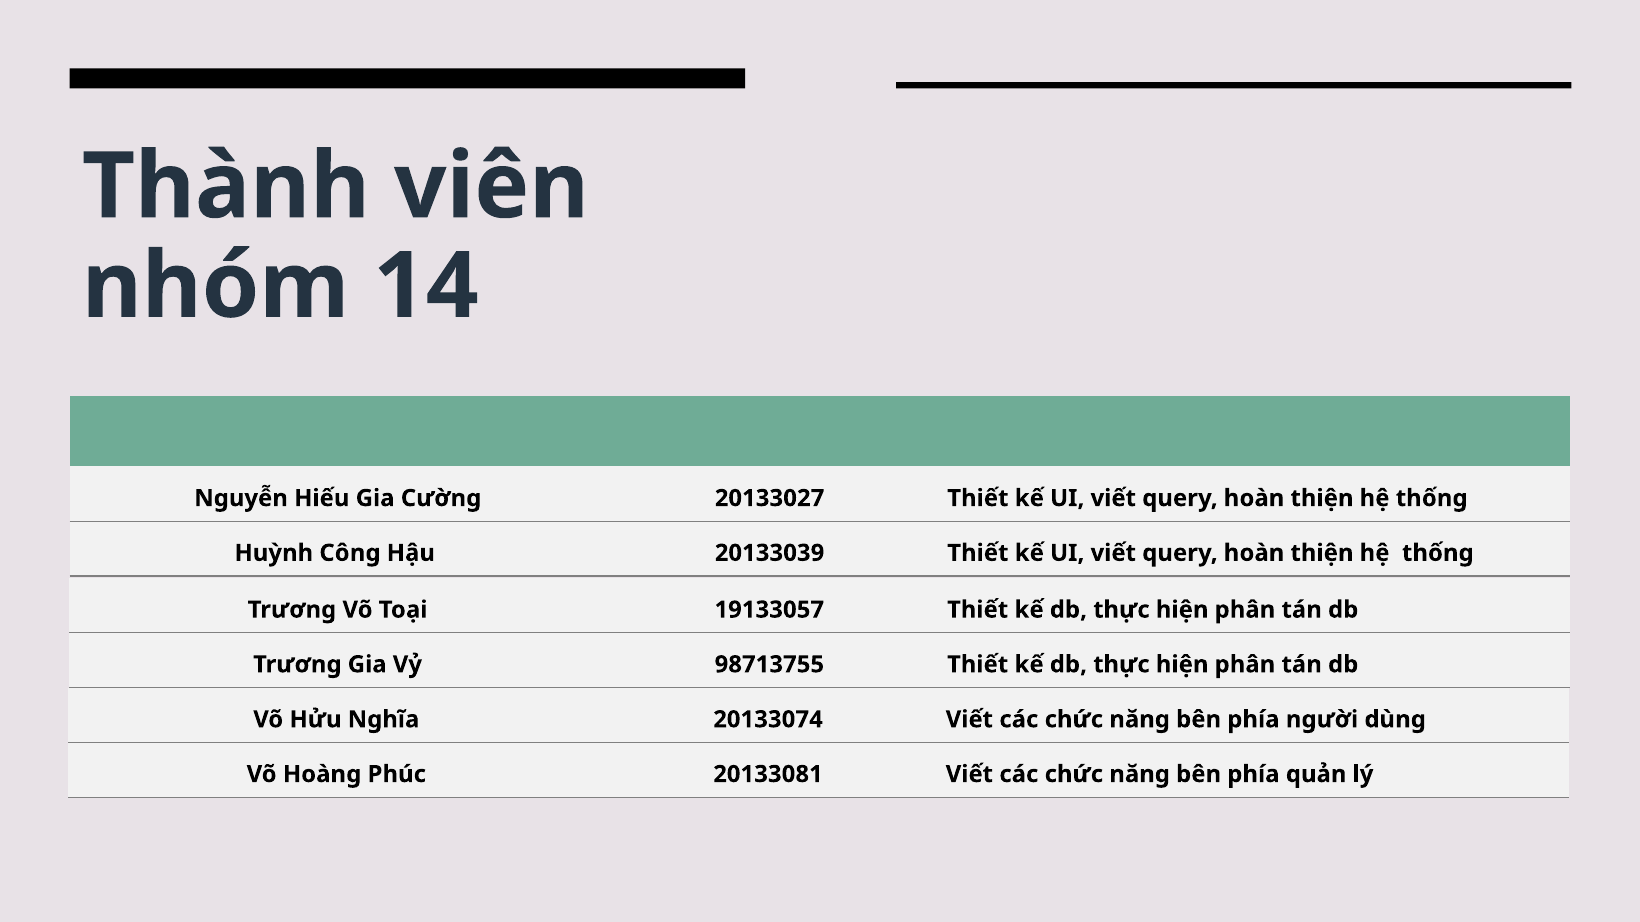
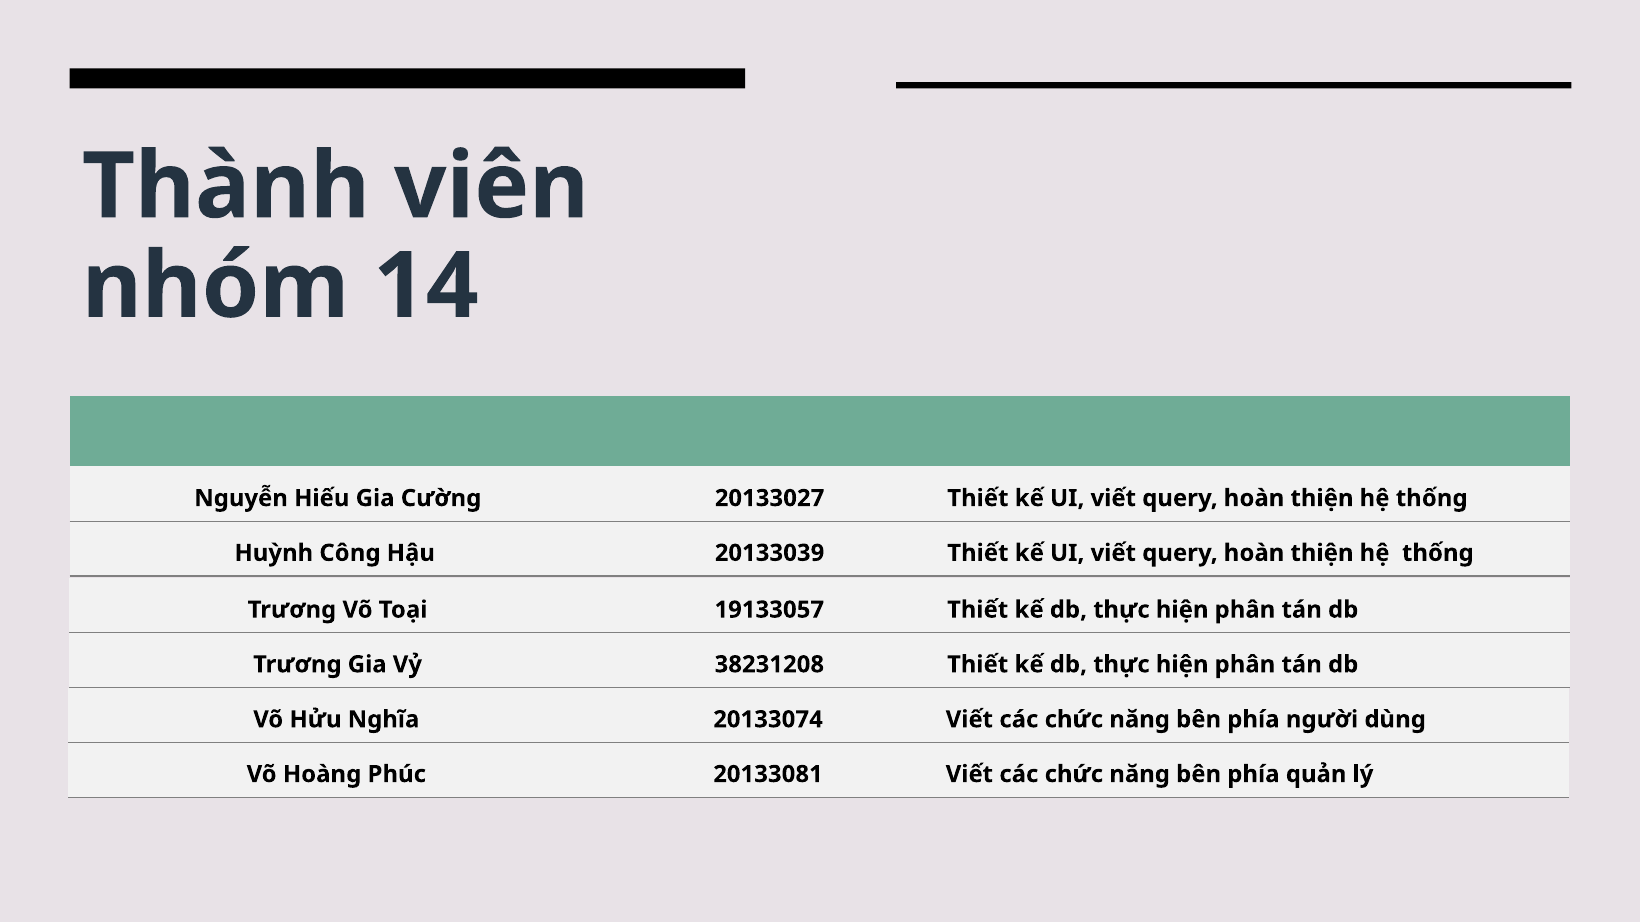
98713755: 98713755 -> 38231208 (769, 665)
